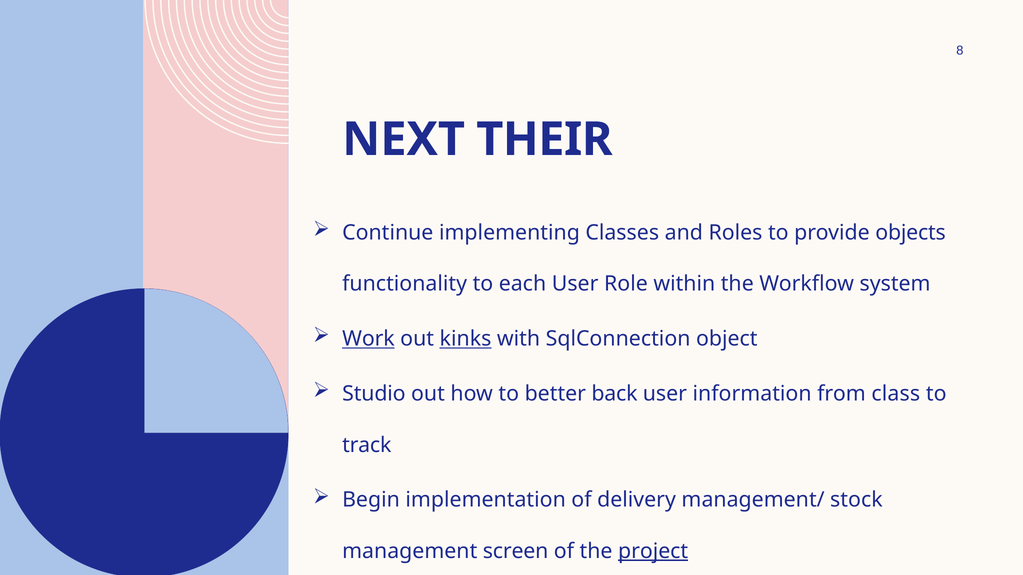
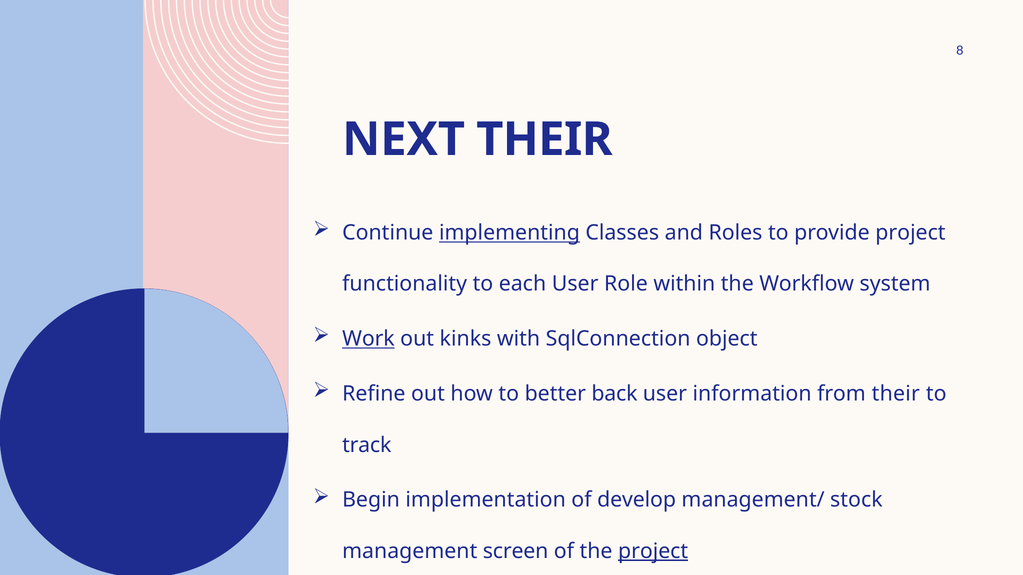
implementing underline: none -> present (509, 233)
provide objects: objects -> project (910, 233)
kinks underline: present -> none (465, 339)
Studio: Studio -> Refine (374, 394)
from class: class -> their (896, 394)
delivery: delivery -> develop (637, 500)
